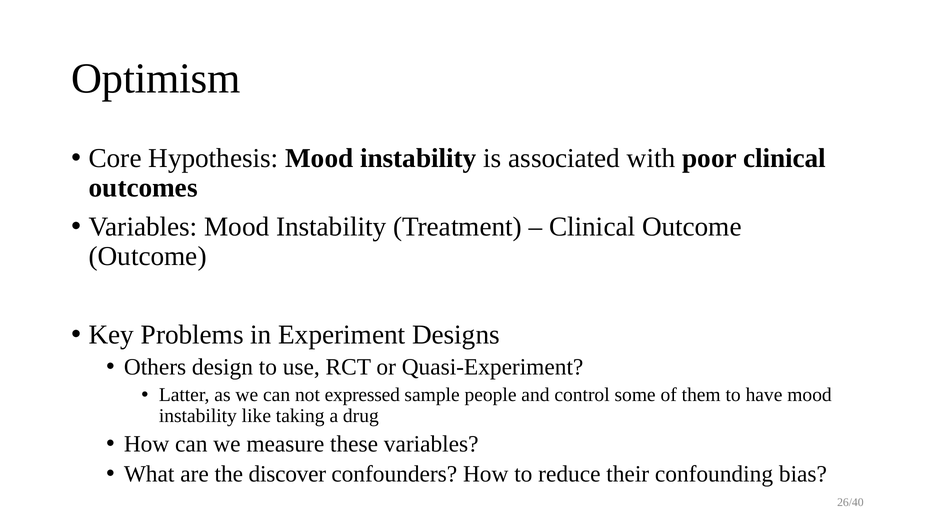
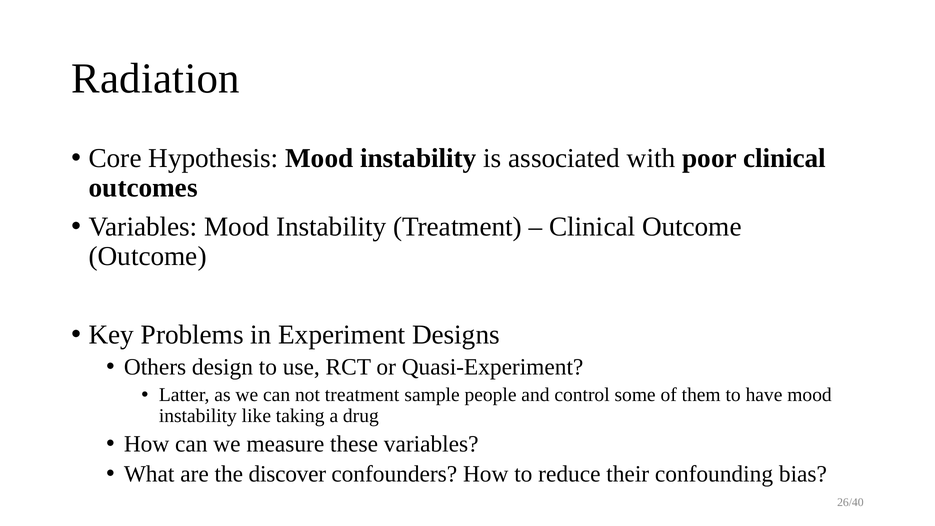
Optimism: Optimism -> Radiation (156, 79)
not expressed: expressed -> treatment (362, 395)
